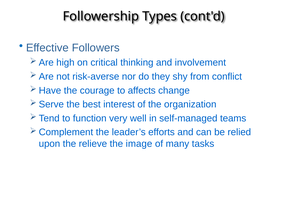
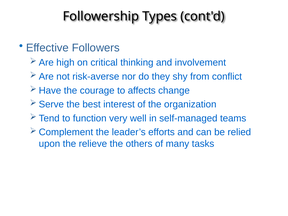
image: image -> others (139, 144)
